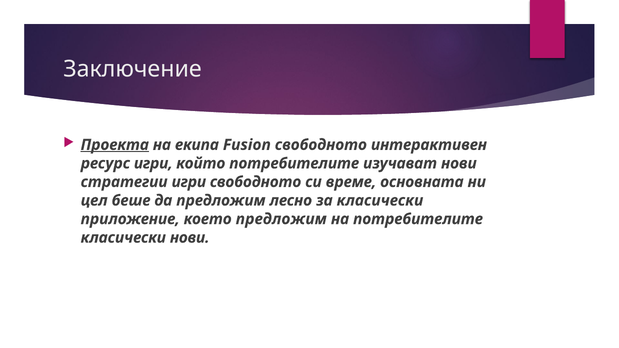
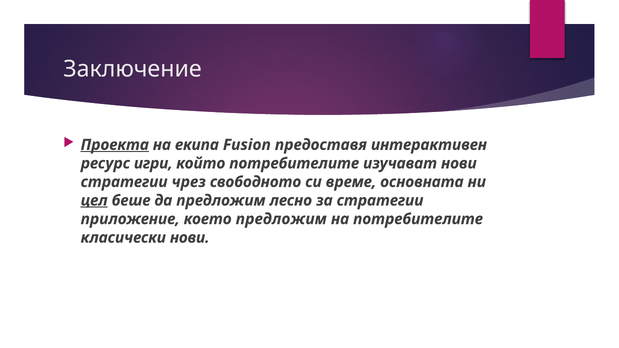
Fusion свободното: свободното -> предоставя (321, 145)
стратегии игри: игри -> чрез (189, 182)
цел underline: none -> present (94, 201)
за класически: класически -> стратегии (380, 201)
